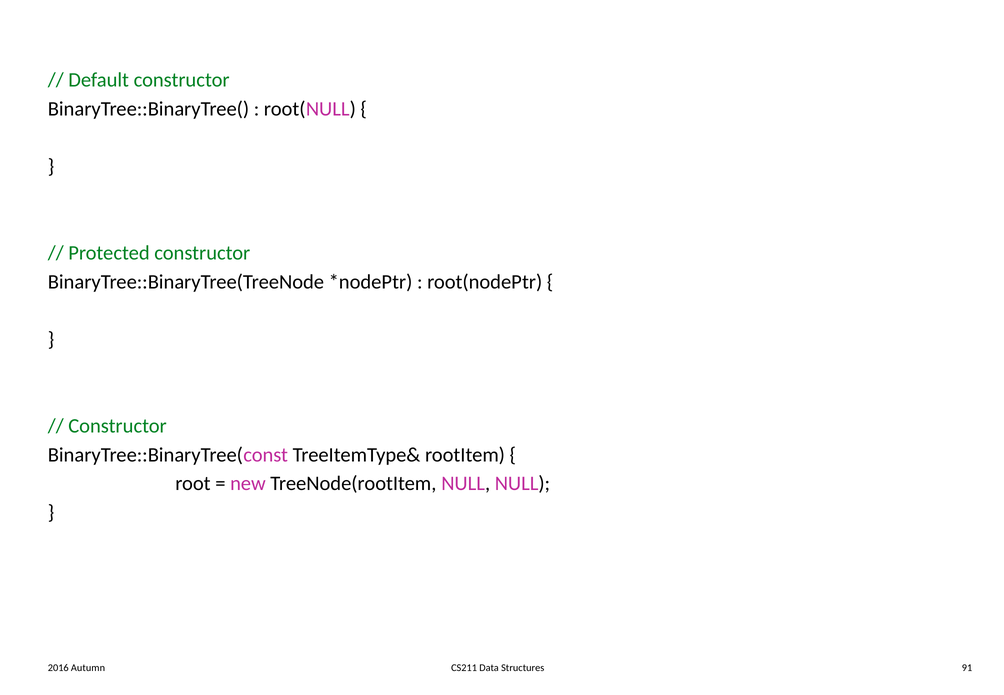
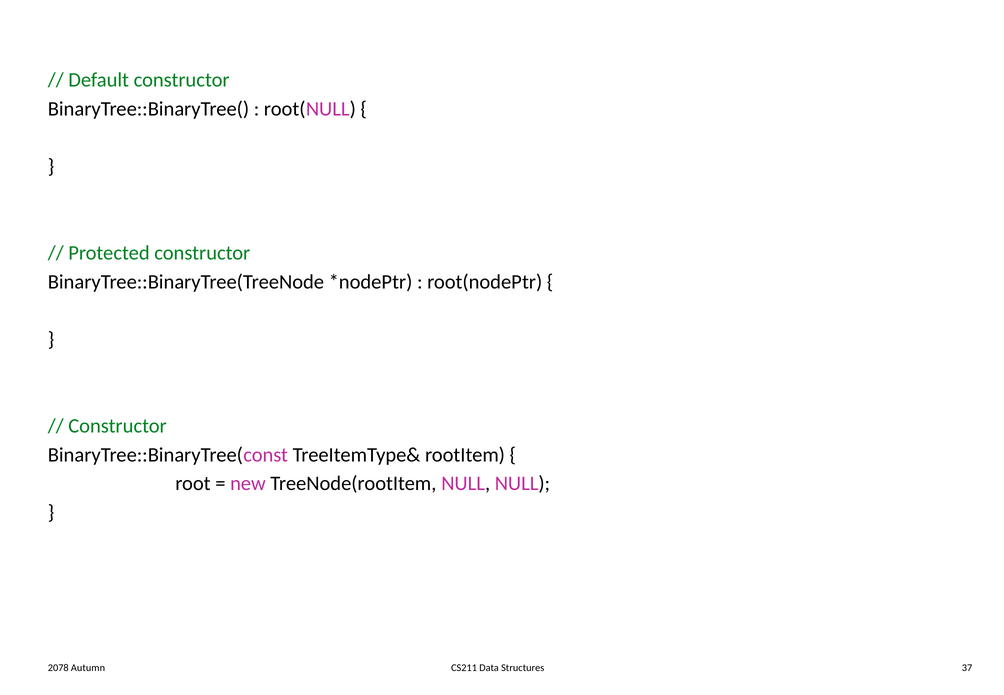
2016: 2016 -> 2078 (58, 668)
91: 91 -> 37 (967, 668)
